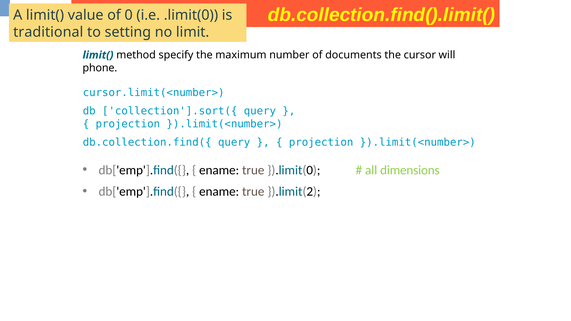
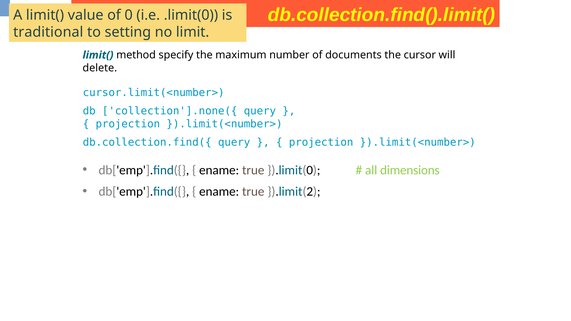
phone: phone -> delete (100, 68)
collection'].sort({: collection'].sort({ -> collection'].none({ (170, 111)
